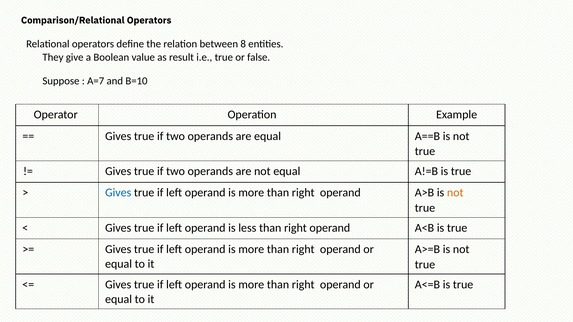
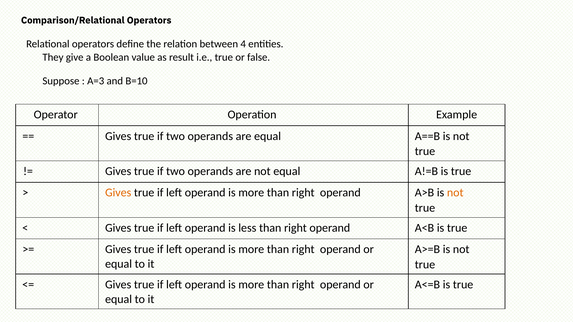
8: 8 -> 4 (243, 44)
A=7: A=7 -> A=3 (96, 81)
Gives colour: blue -> orange (118, 193)
